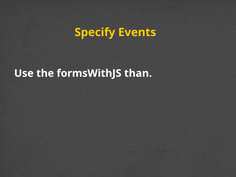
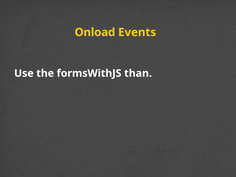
Specify: Specify -> Onload (95, 32)
